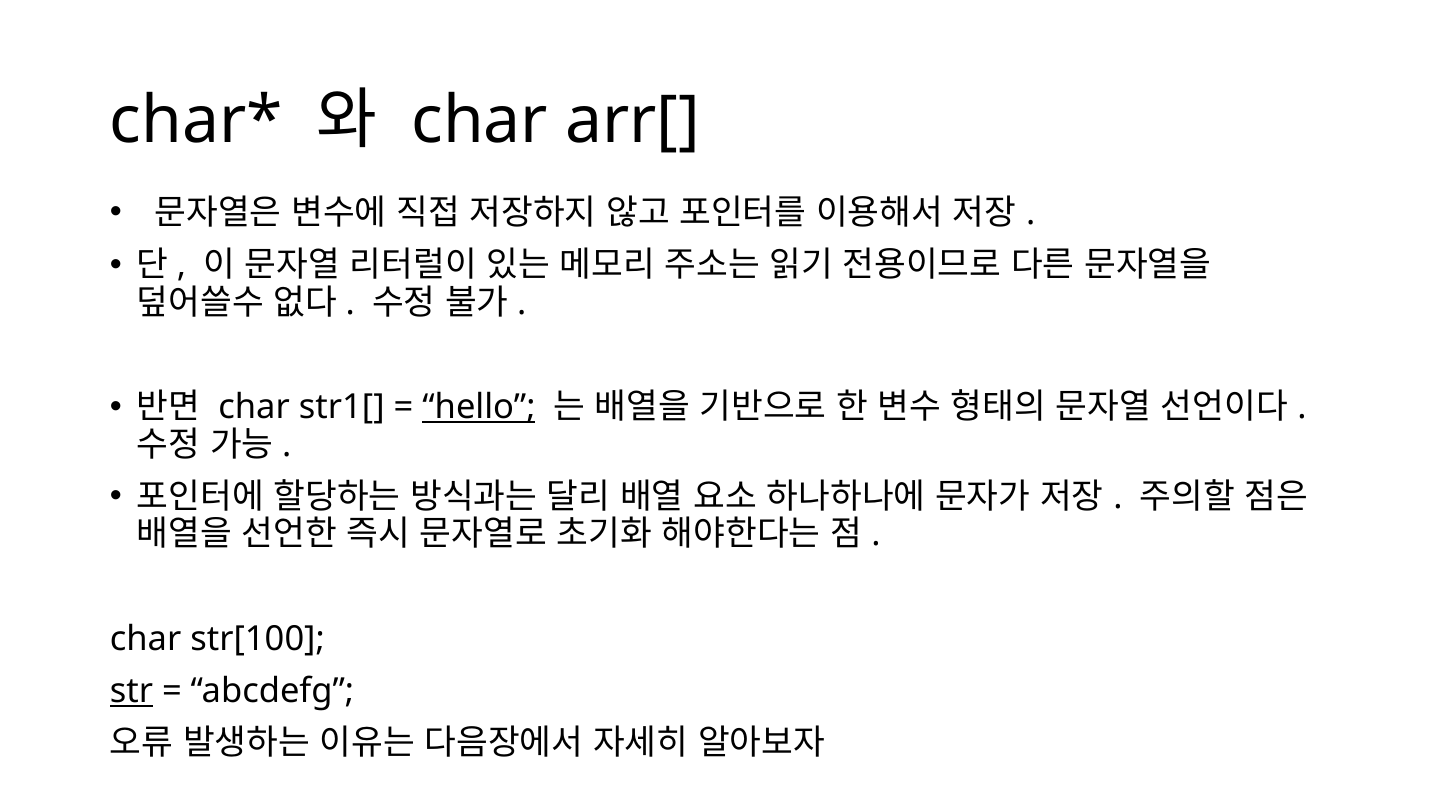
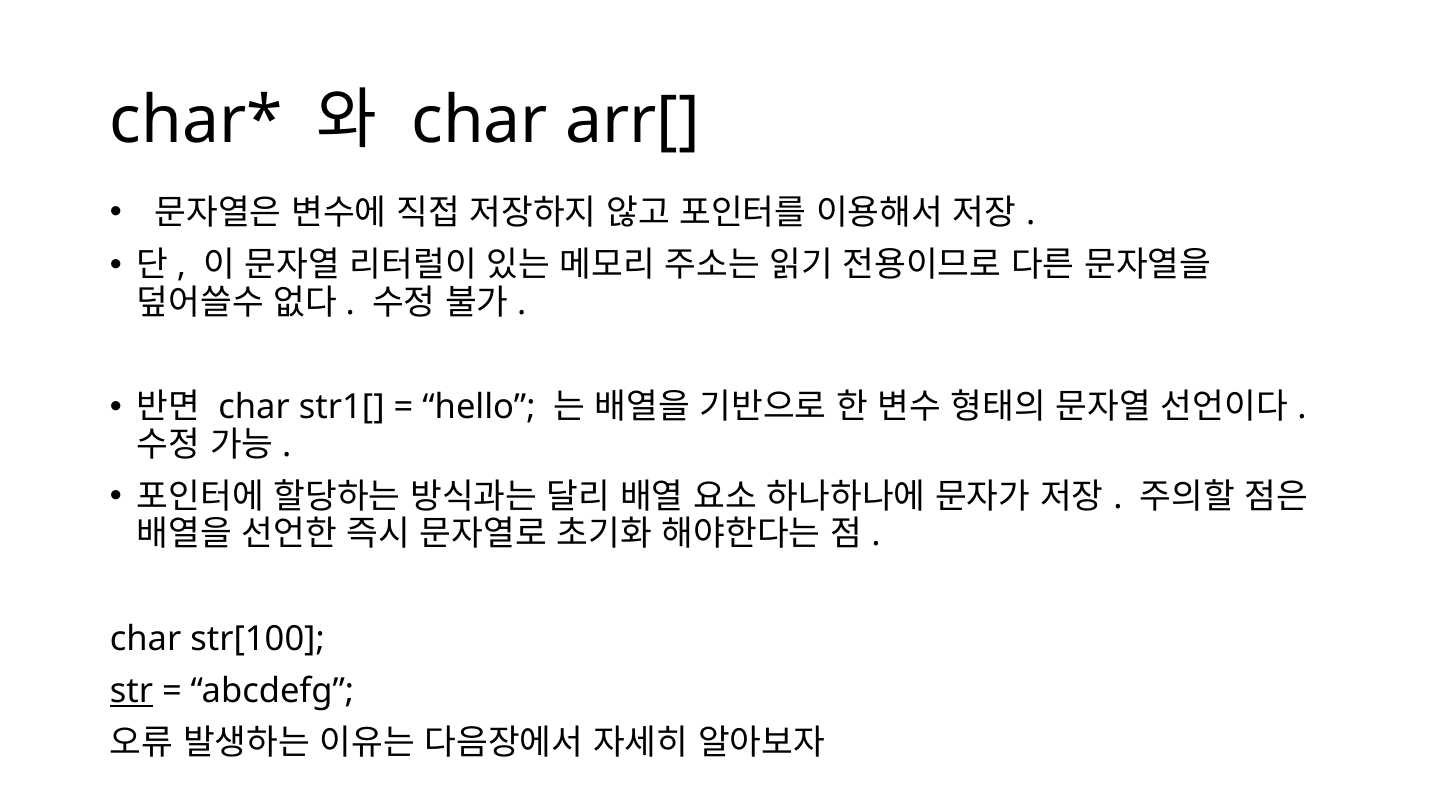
hello underline: present -> none (479, 407)
